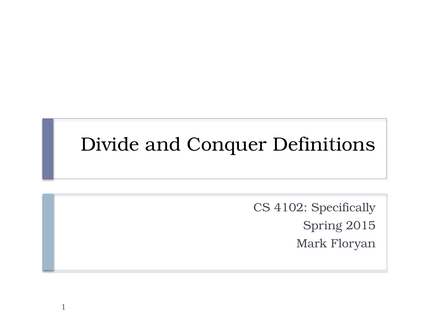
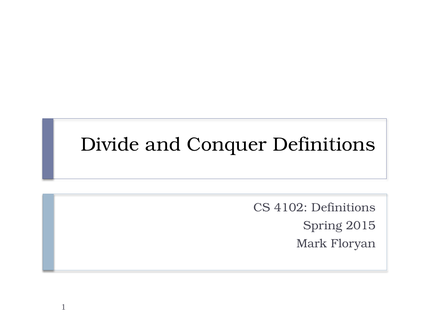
4102 Specifically: Specifically -> Definitions (343, 207)
